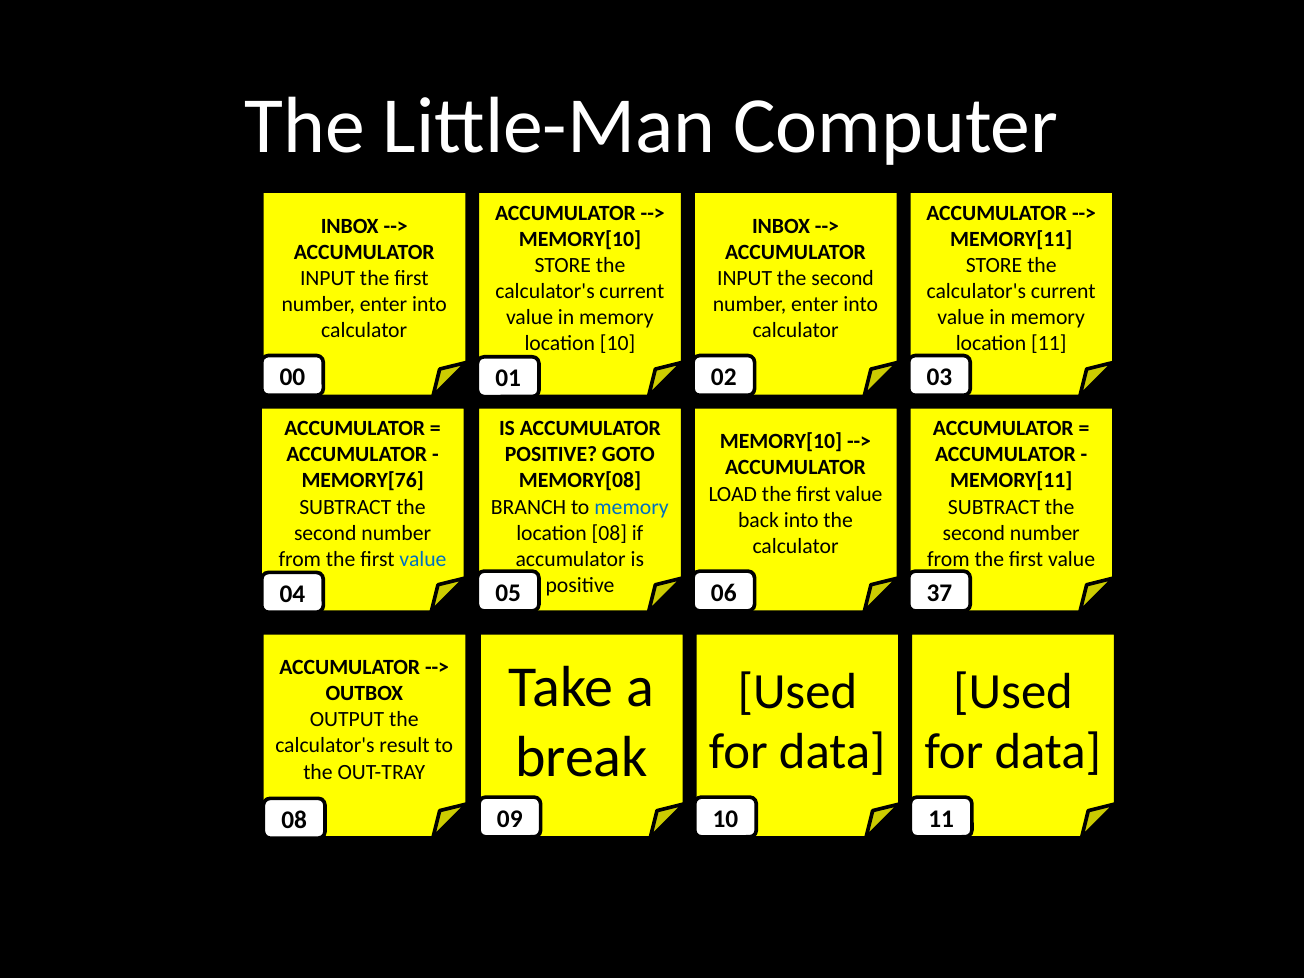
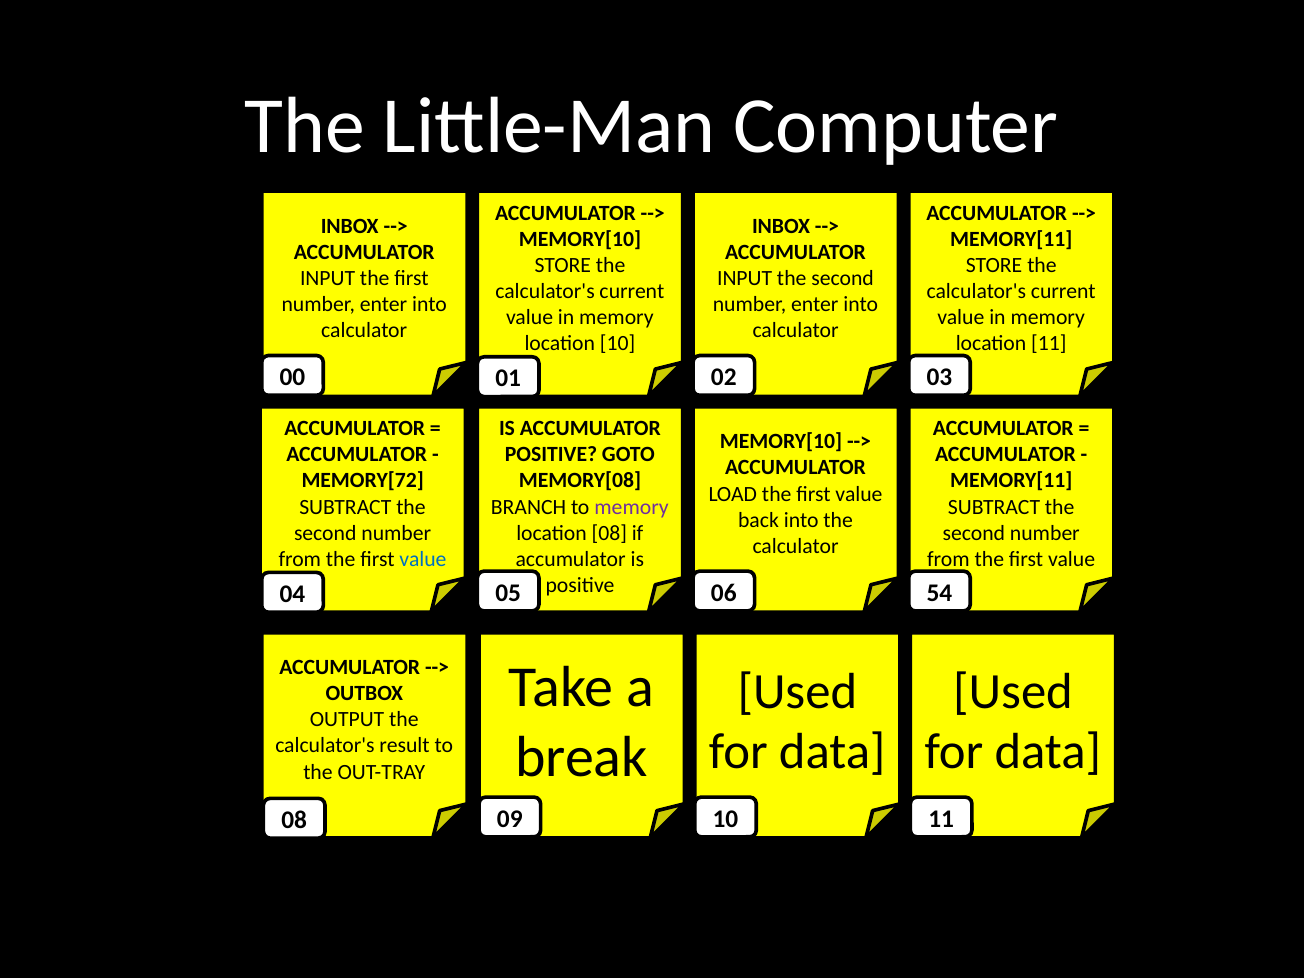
MEMORY[76: MEMORY[76 -> MEMORY[72 (363, 481)
memory colour: blue -> purple (632, 507)
37: 37 -> 54 (939, 593)
